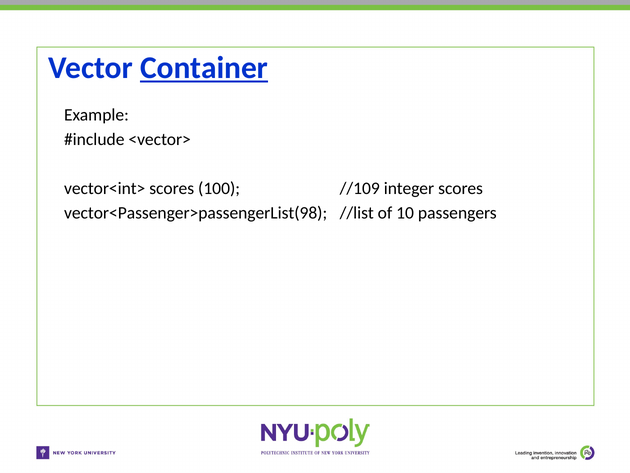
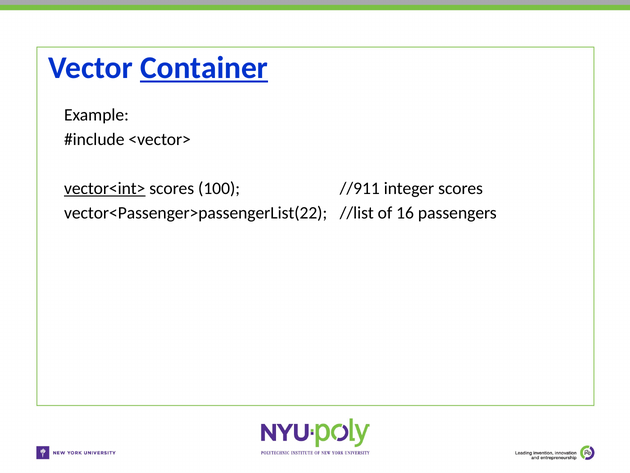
vector<int> underline: none -> present (105, 188)
//109: //109 -> //911 (360, 188)
vector<Passenger>passengerList(98: vector<Passenger>passengerList(98 -> vector<Passenger>passengerList(22 (196, 213)
10: 10 -> 16 (405, 213)
